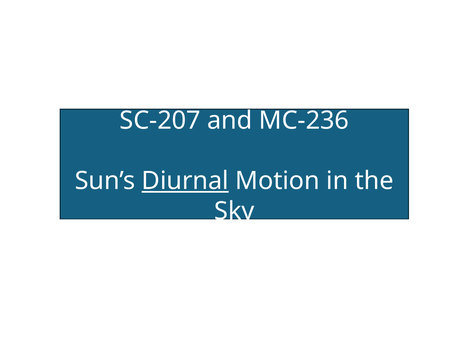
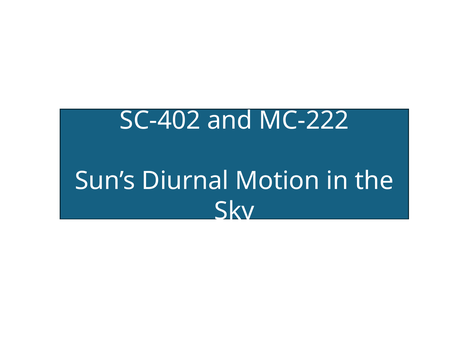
SC-207: SC-207 -> SC-402 (160, 120)
MC-236: MC-236 -> MC-222 (304, 120)
Diurnal underline: present -> none (185, 181)
